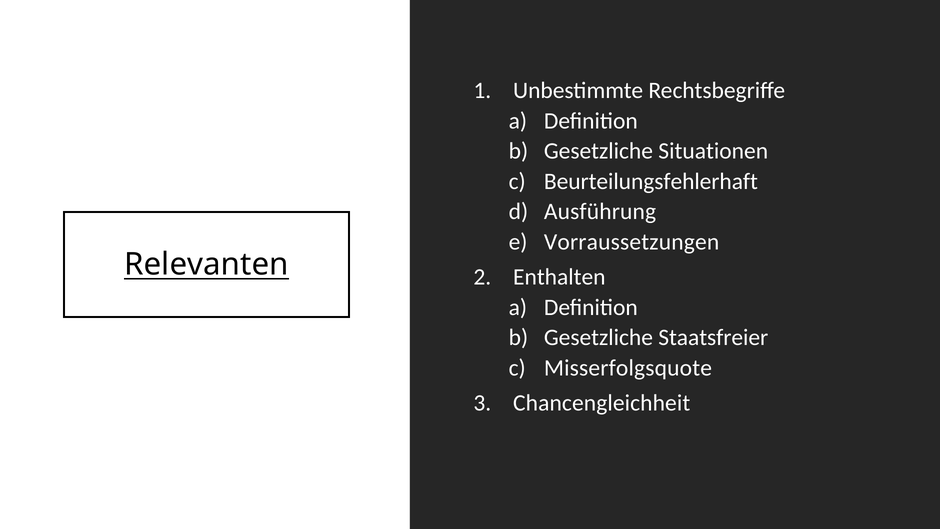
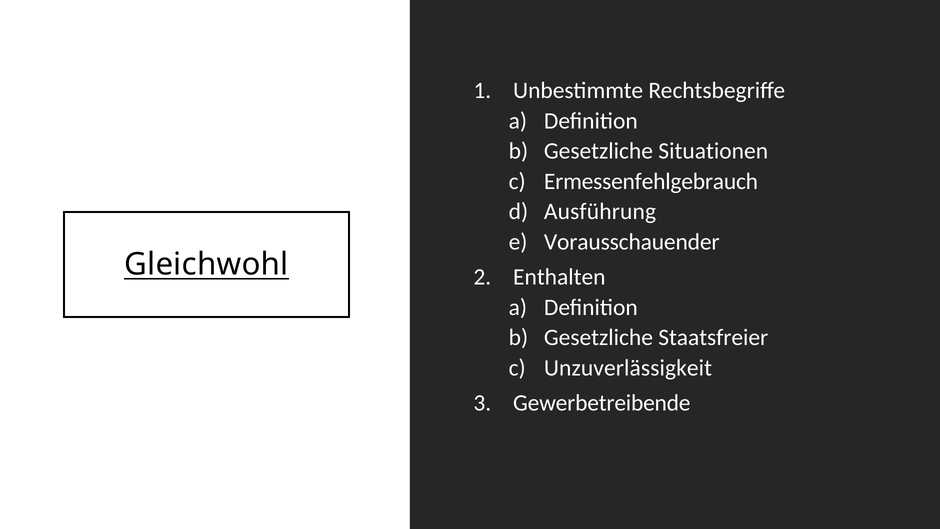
Beurteilungsfehlerhaft: Beurteilungsfehlerhaft -> Ermessenfehlgebrauch (651, 181)
Vorraussetzungen: Vorraussetzungen -> Vorausschauender (632, 242)
Relevanten: Relevanten -> Gleichwohl (206, 264)
Misserfolgsquote: Misserfolgsquote -> Unzuverlässigkeit (628, 368)
Chancengleichheit: Chancengleichheit -> Gewerbetreibende (602, 403)
